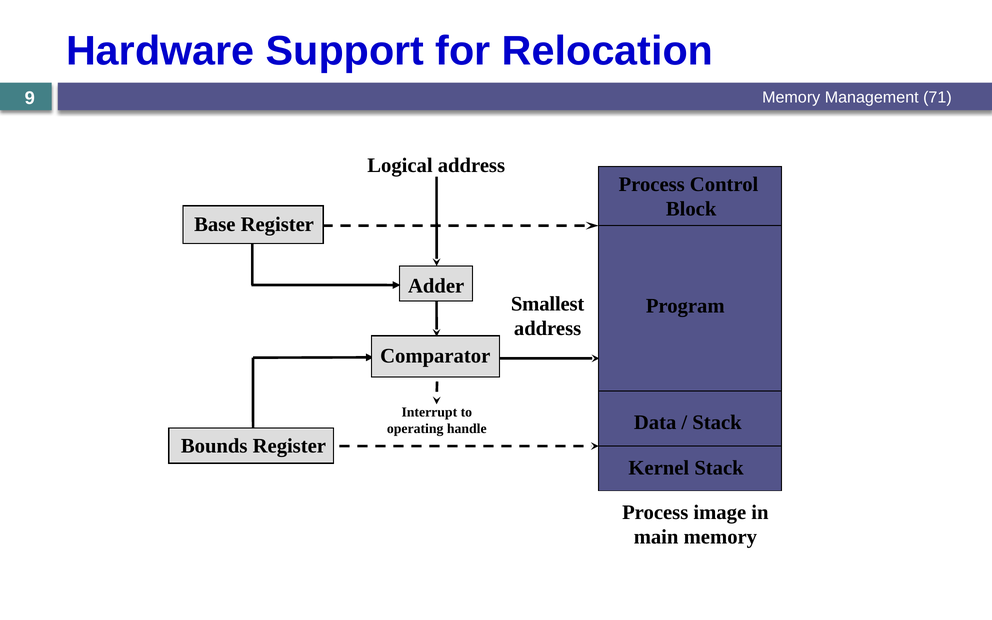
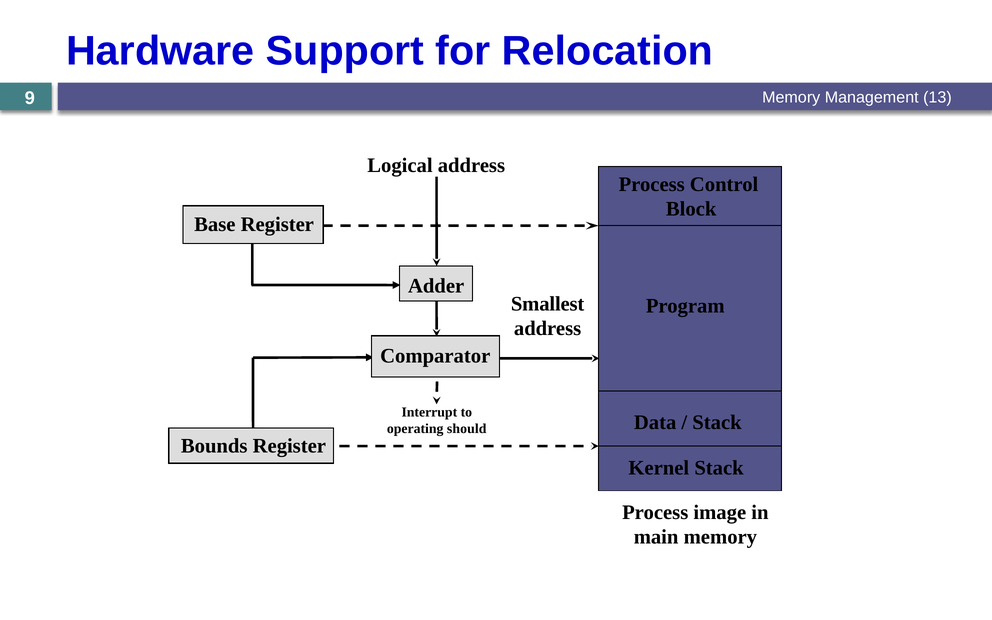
71: 71 -> 13 (937, 97)
handle: handle -> should (467, 429)
